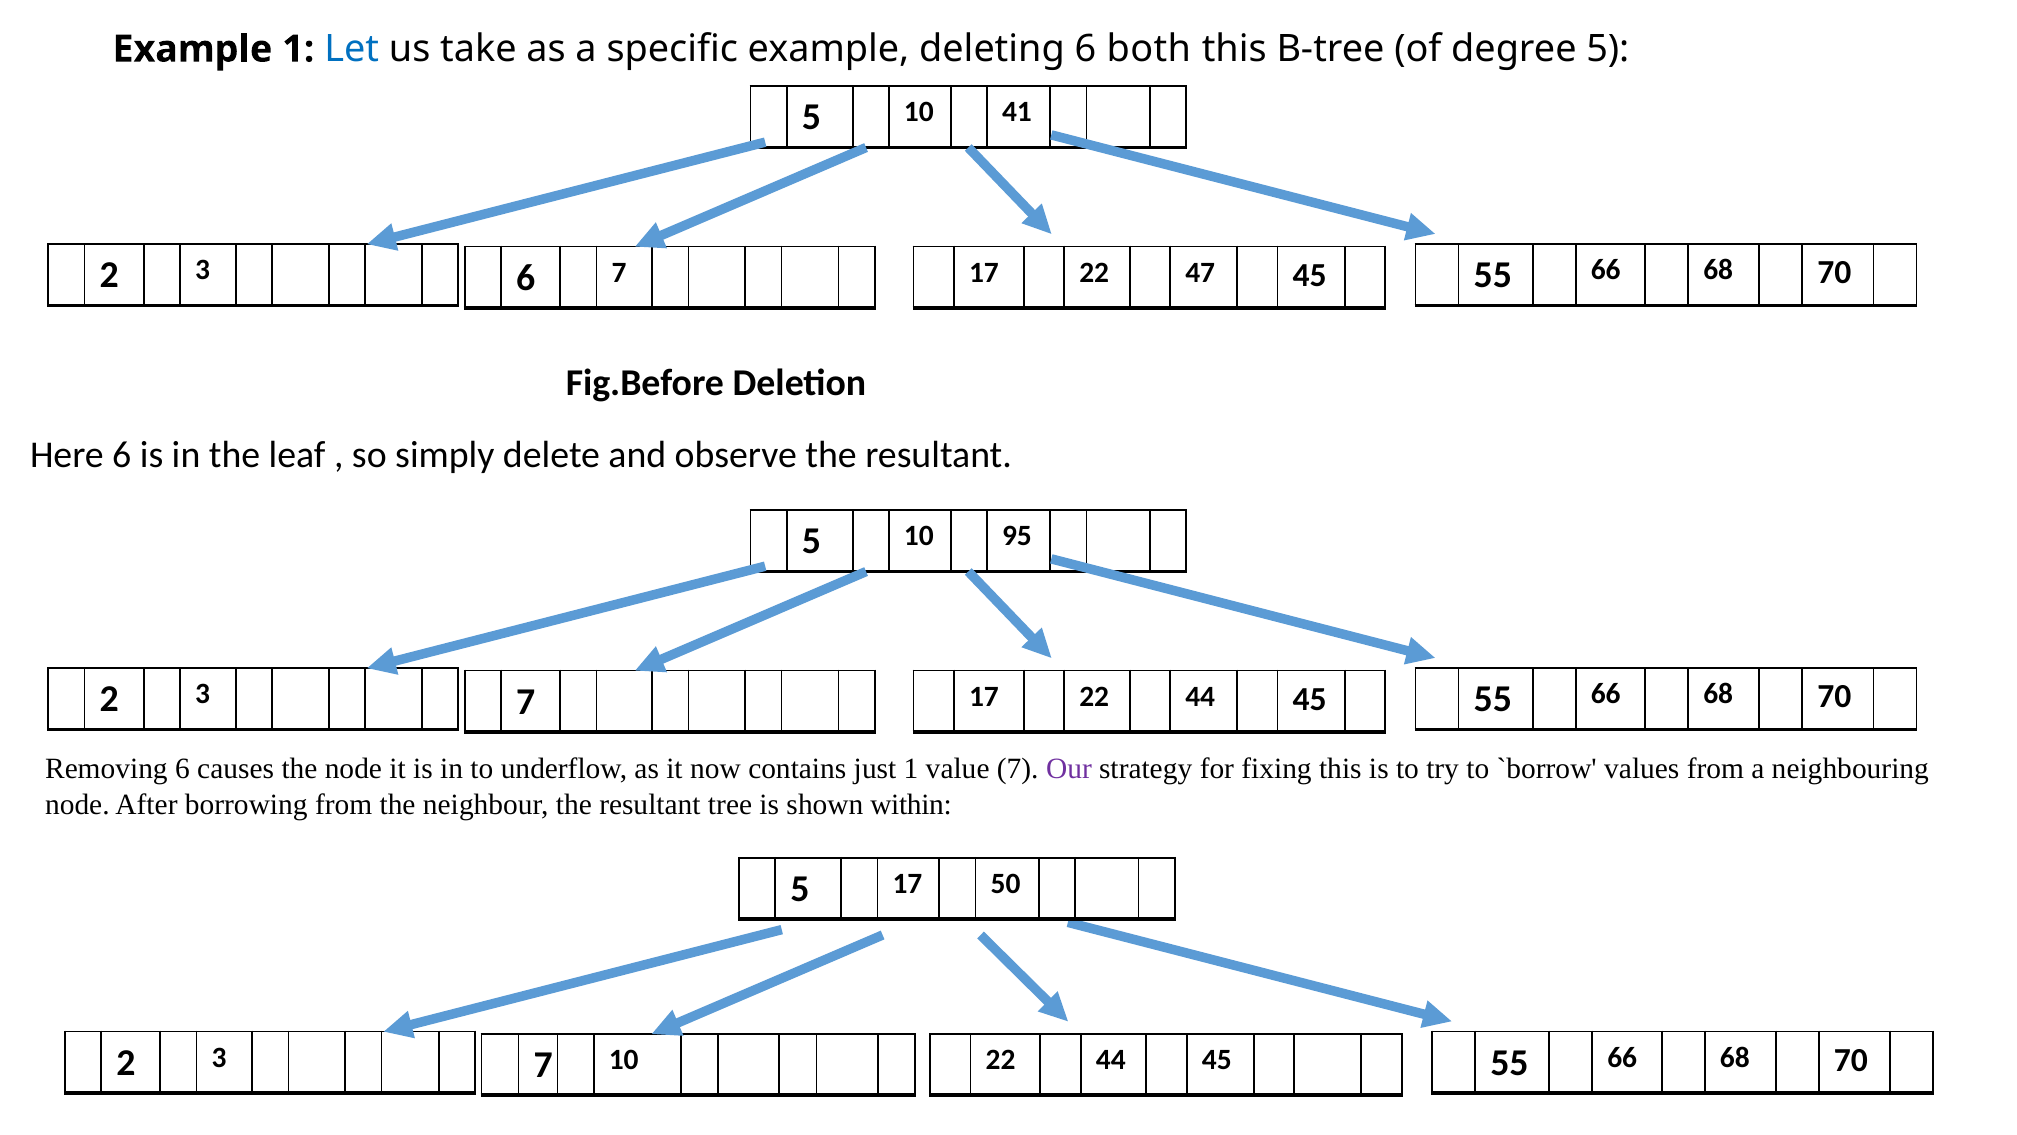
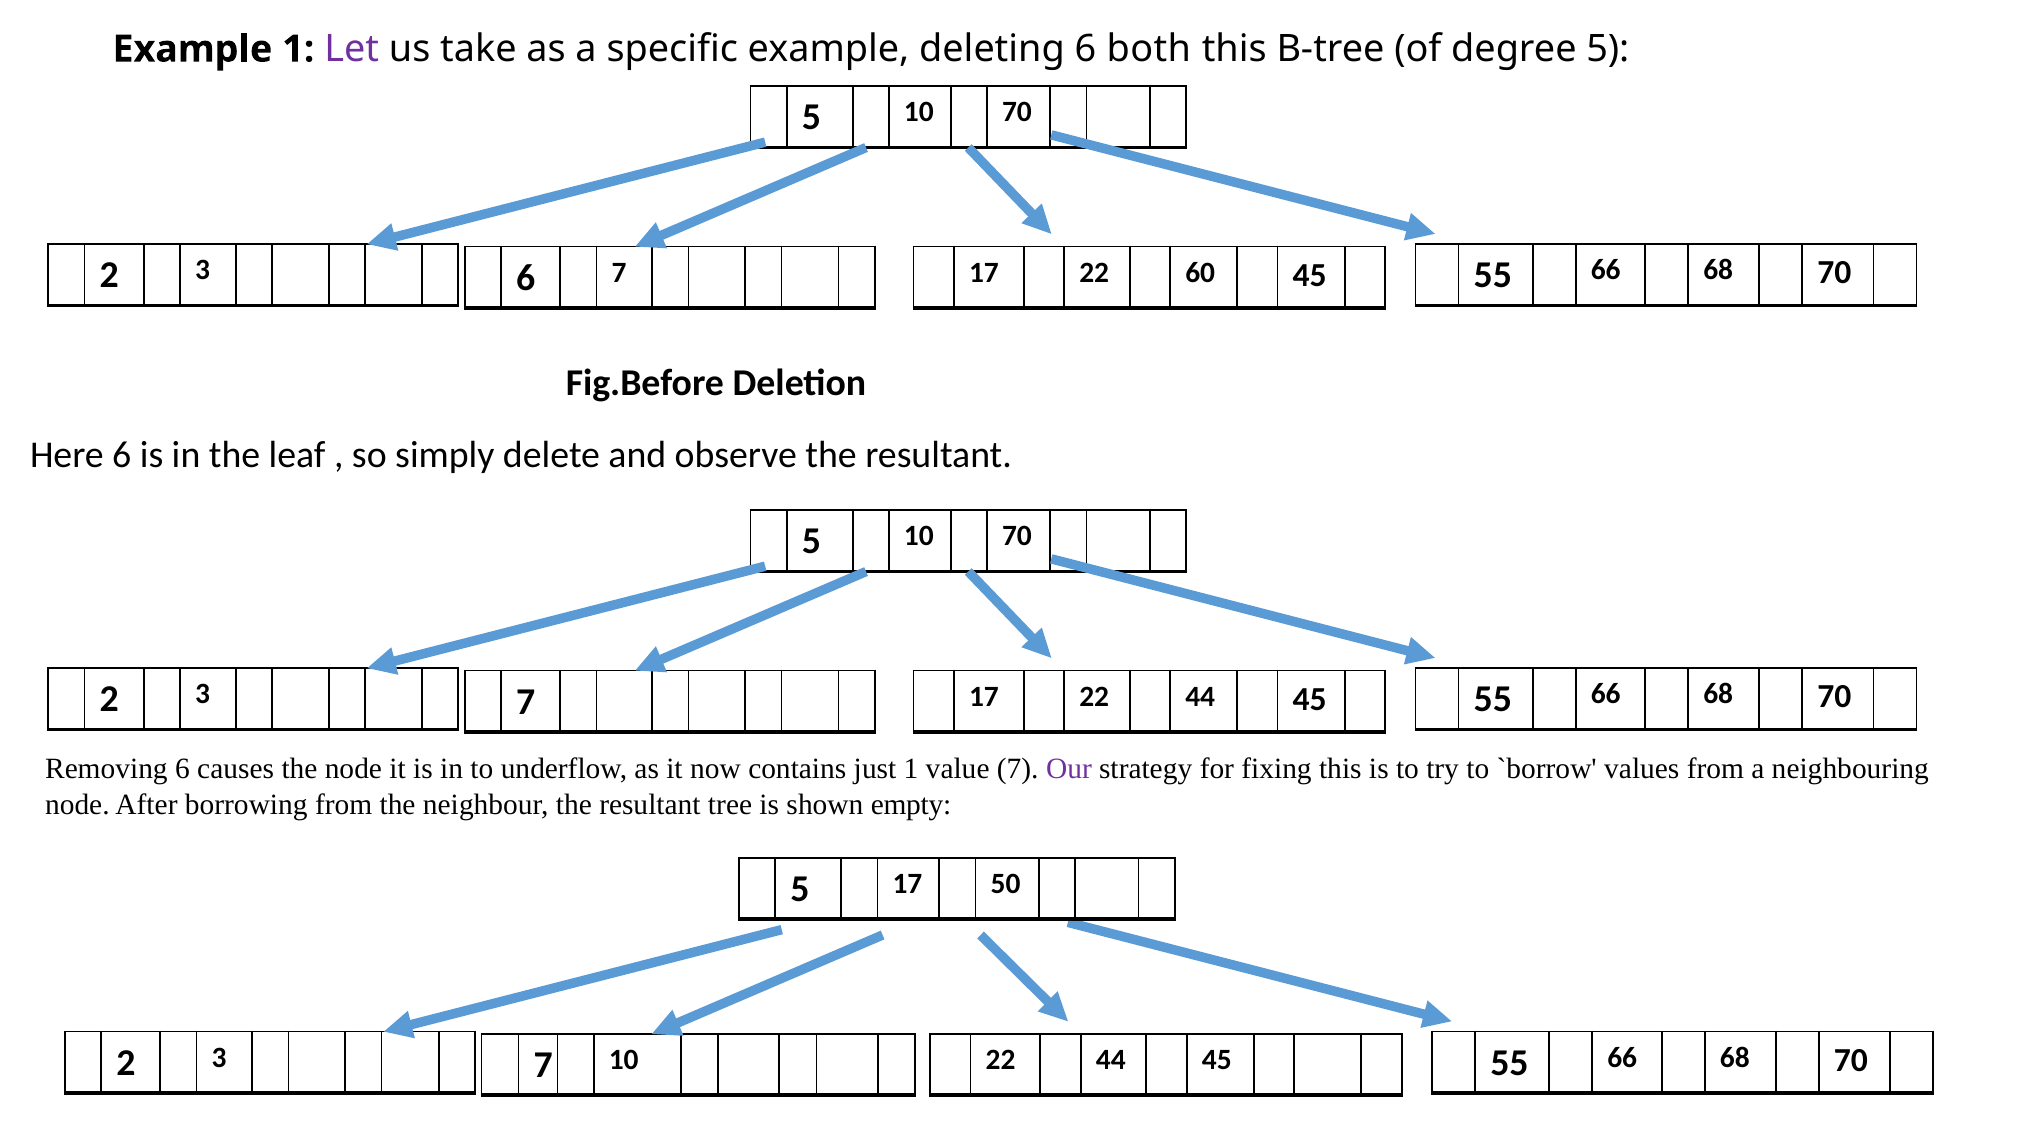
Let colour: blue -> purple (352, 49)
41: 41 -> 70 (1017, 112)
47: 47 -> 60 (1200, 272)
95: 95 -> 70 (1017, 536)
within: within -> empty (911, 804)
